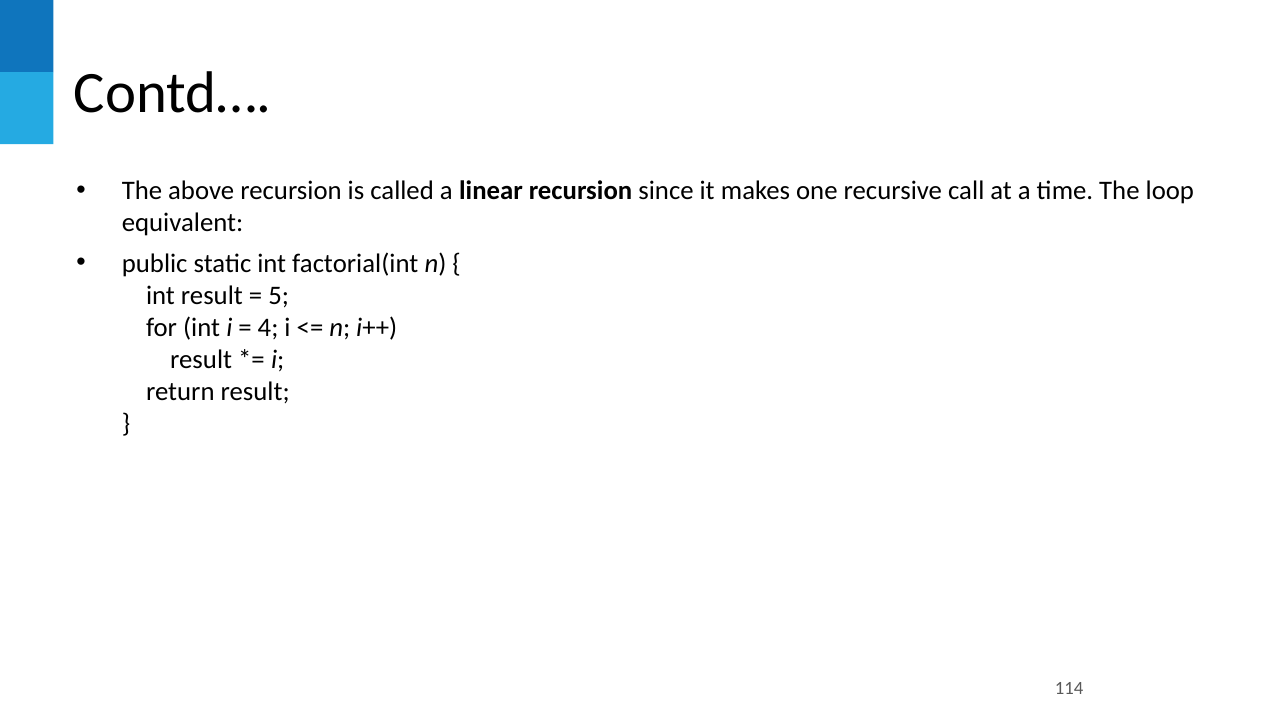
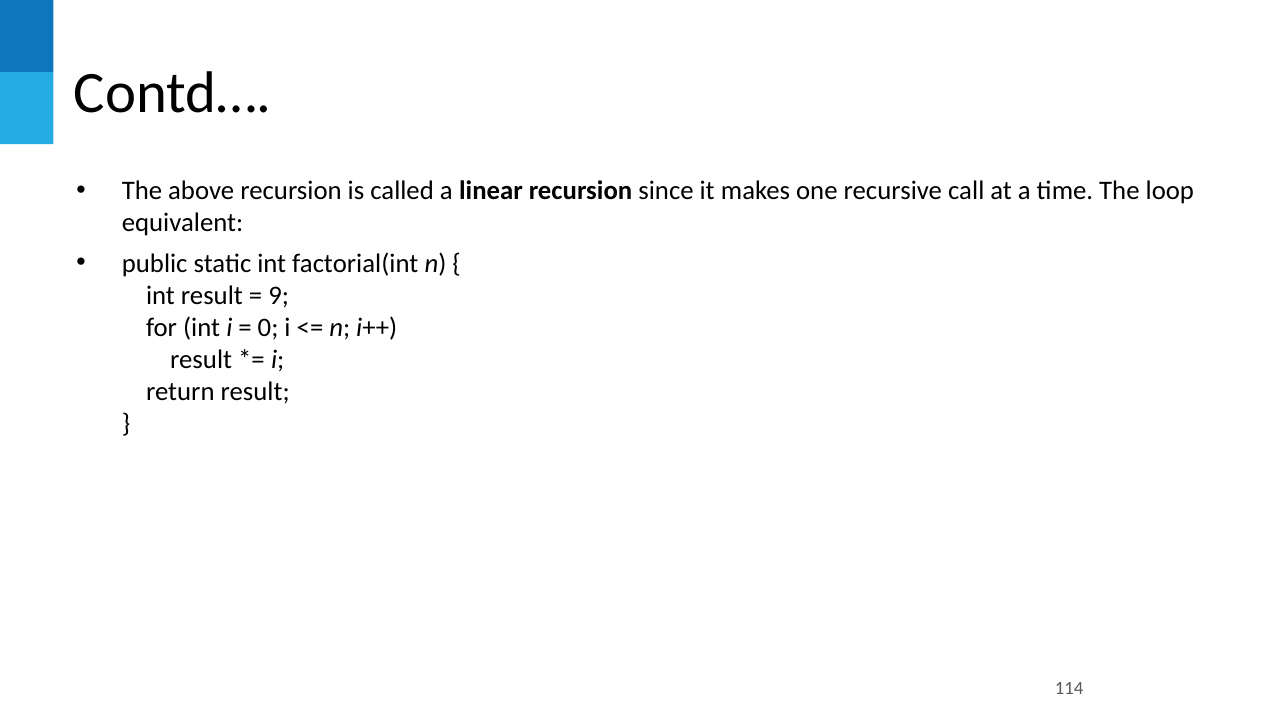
5: 5 -> 9 (279, 296)
4: 4 -> 0 (268, 328)
